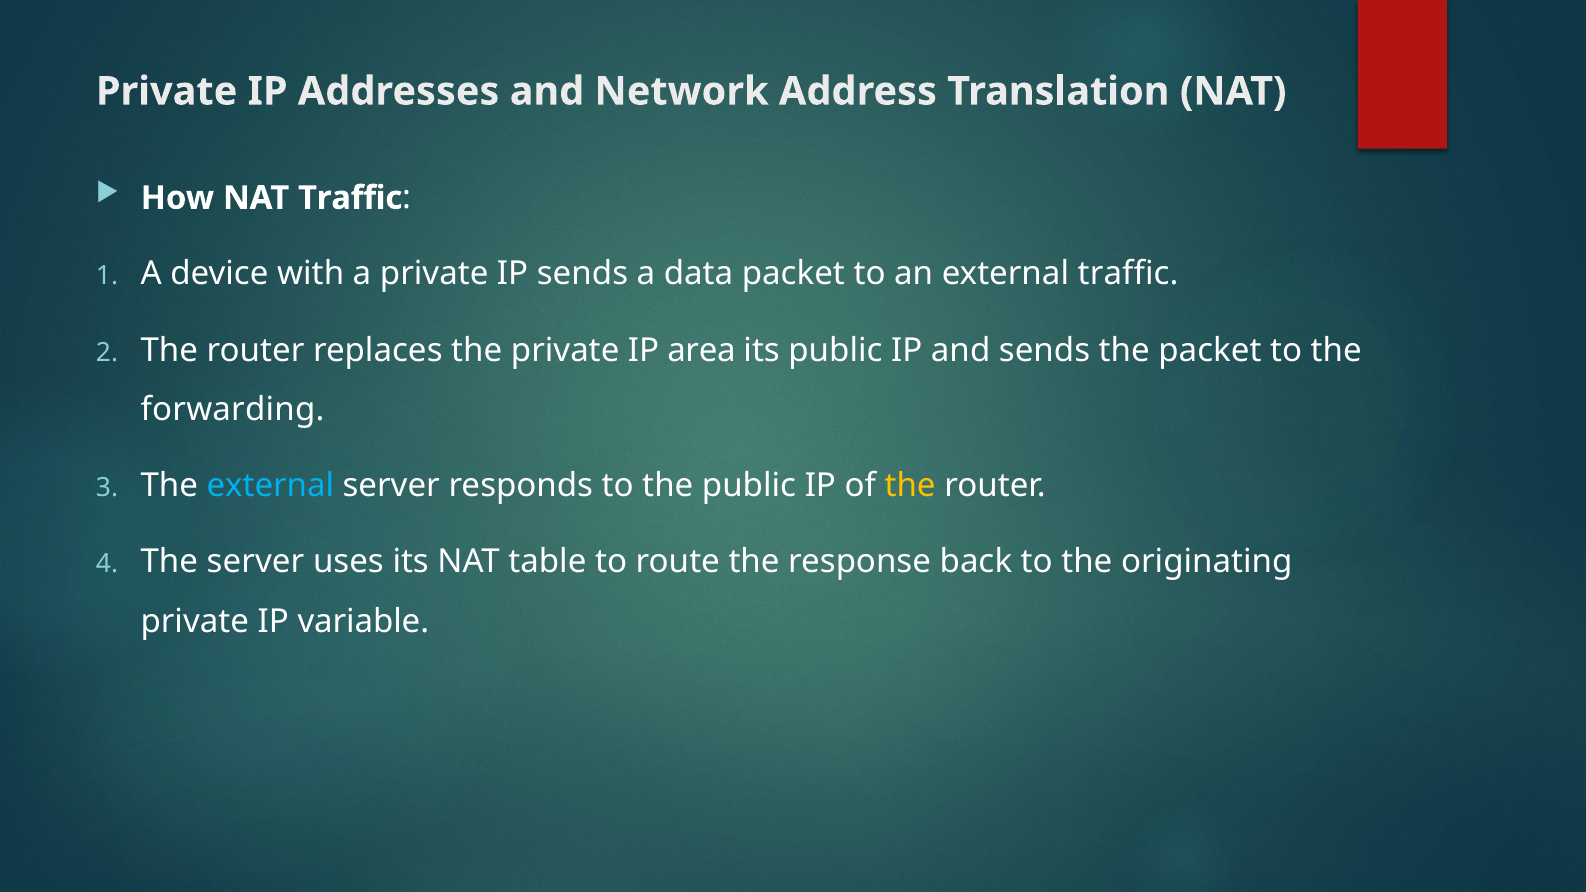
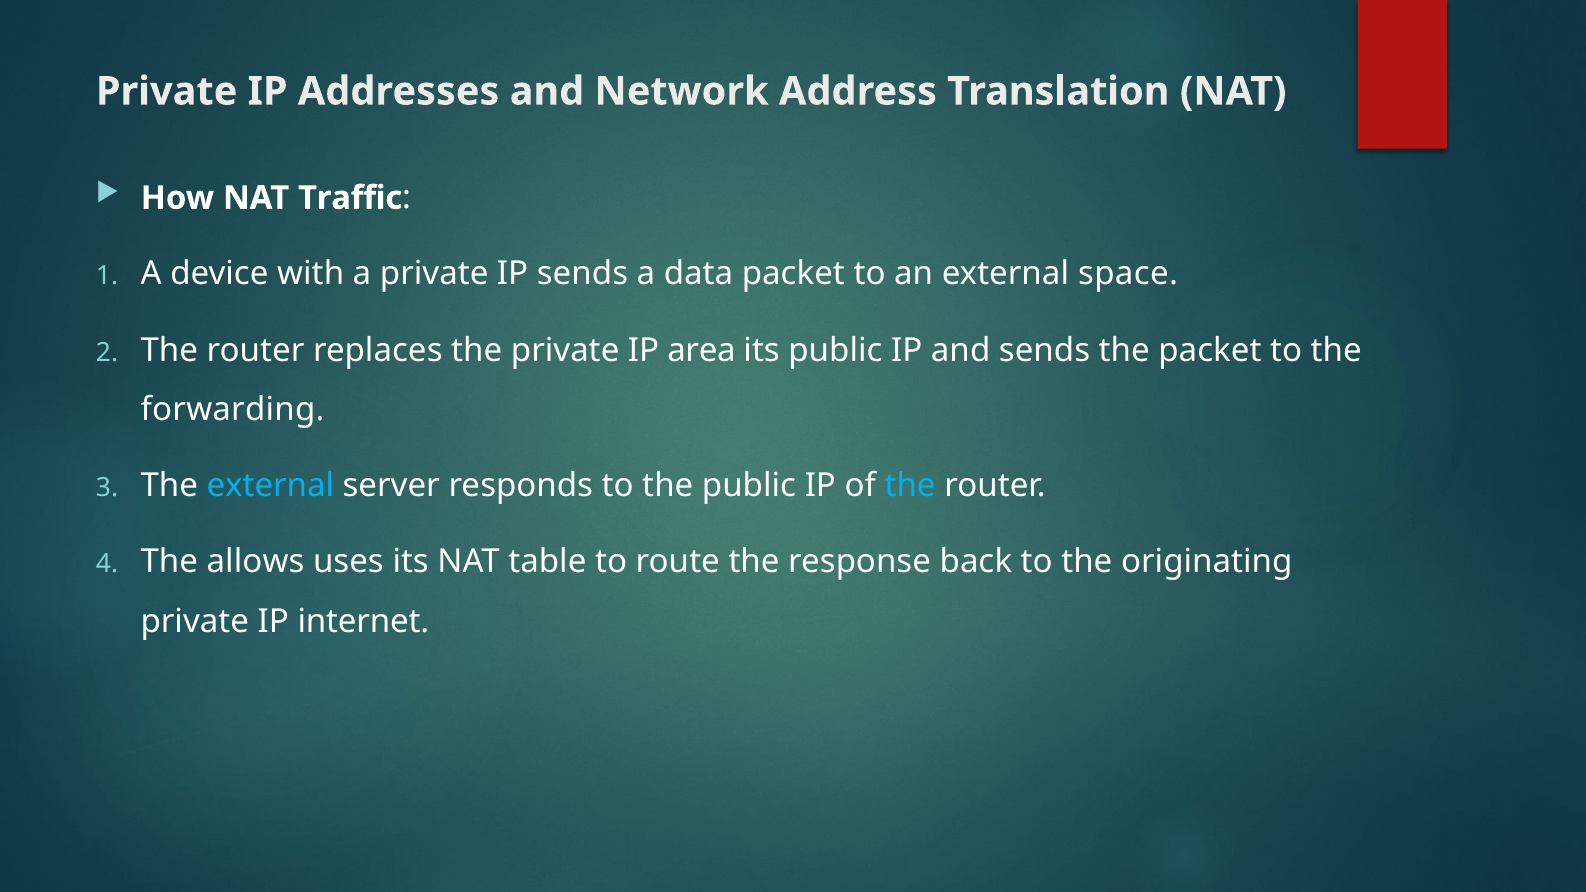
external traffic: traffic -> space (1128, 274)
the colour: yellow -> light blue (910, 486)
The server: server -> allows (256, 562)
variable: variable -> internet (363, 622)
